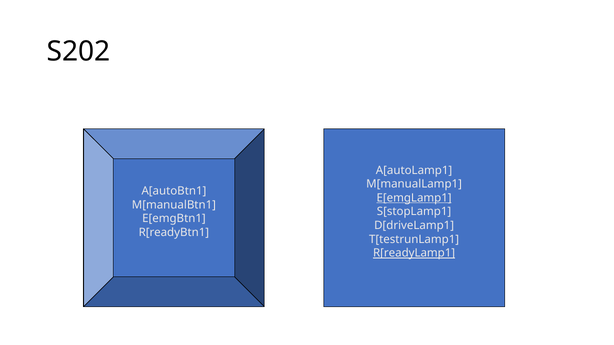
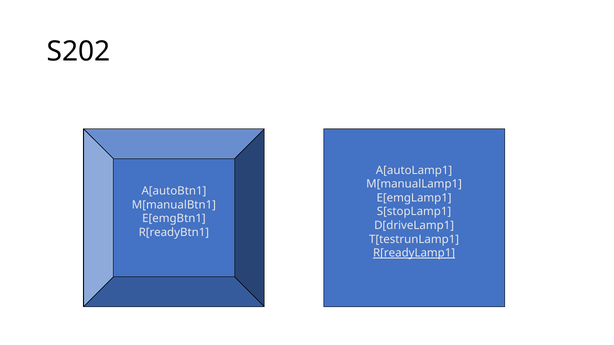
E[emgLamp1 underline: present -> none (414, 198)
